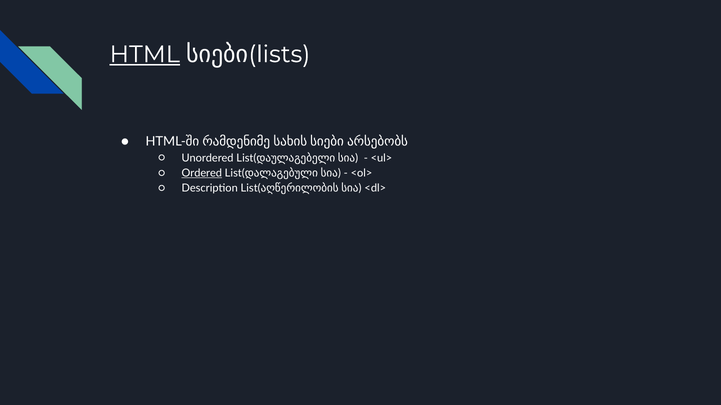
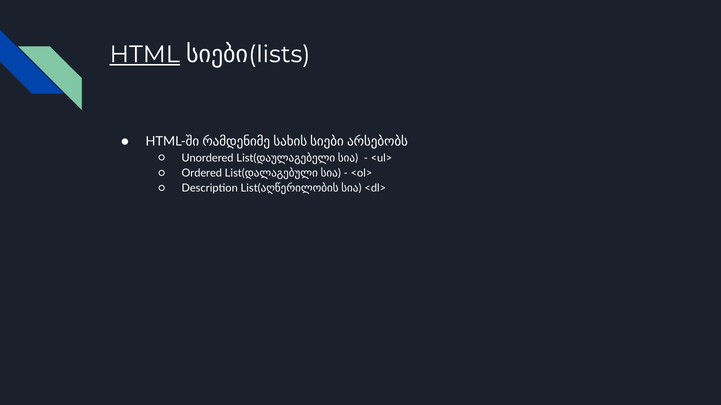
Ordered underline: present -> none (202, 173)
